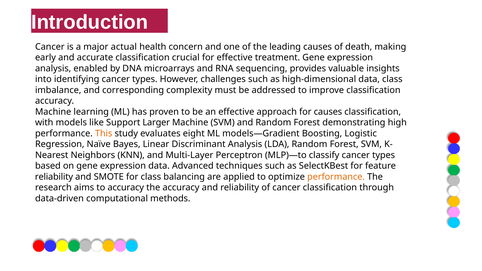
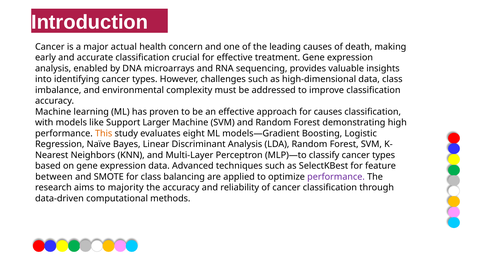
corresponding: corresponding -> environmental (133, 90)
reliability: reliability -> between (54, 177)
performance colour: orange -> purple (336, 177)
to accuracy: accuracy -> majority (126, 188)
